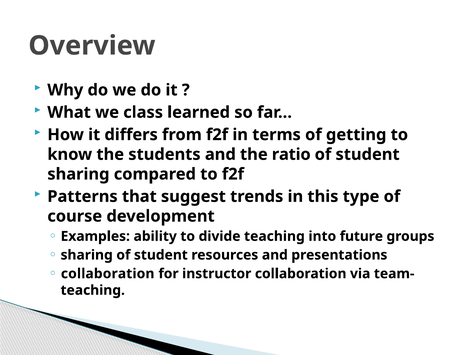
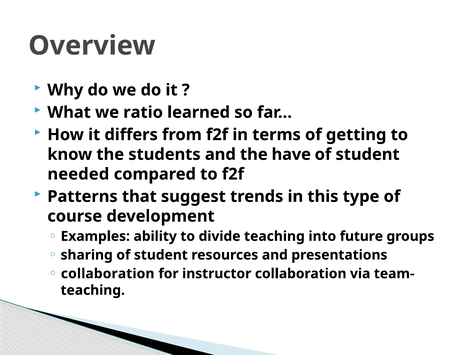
class: class -> ratio (143, 113)
ratio: ratio -> have (291, 155)
sharing: sharing -> needed (78, 174)
